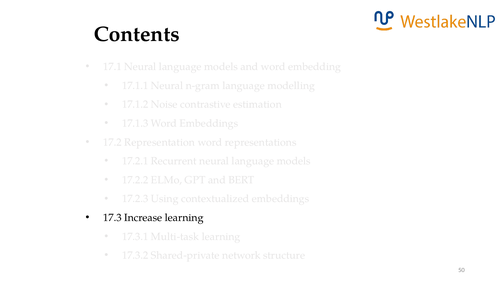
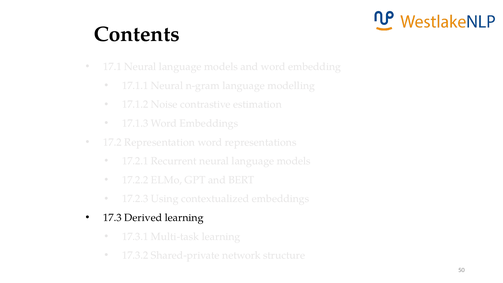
Increase: Increase -> Derived (143, 218)
